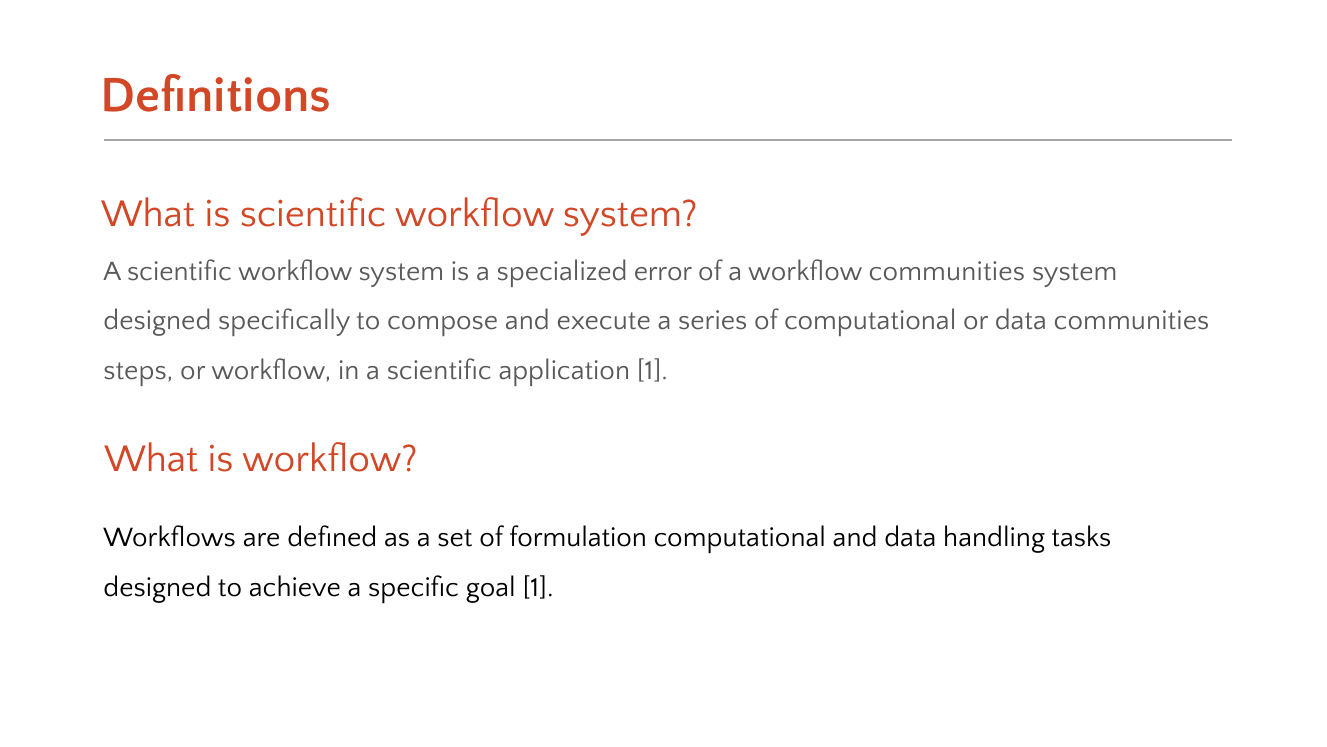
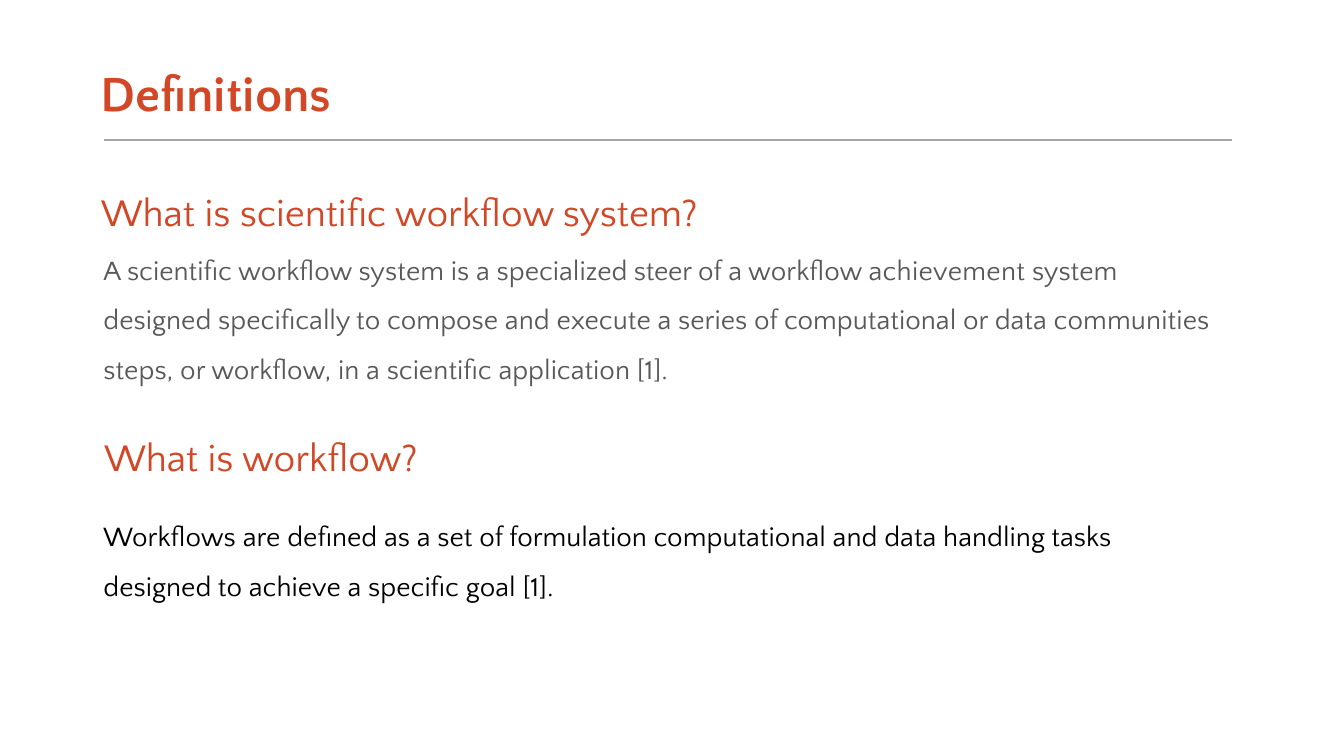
error: error -> steer (663, 271)
workflow communities: communities -> achievement (947, 271)
